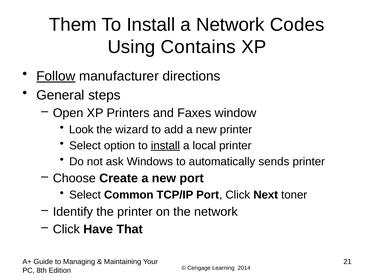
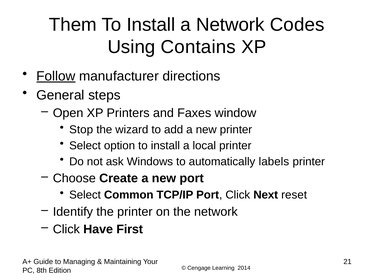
Look: Look -> Stop (81, 130)
install underline: present -> none (165, 146)
sends: sends -> labels (274, 162)
toner: toner -> reset (294, 195)
That: That -> First (130, 230)
